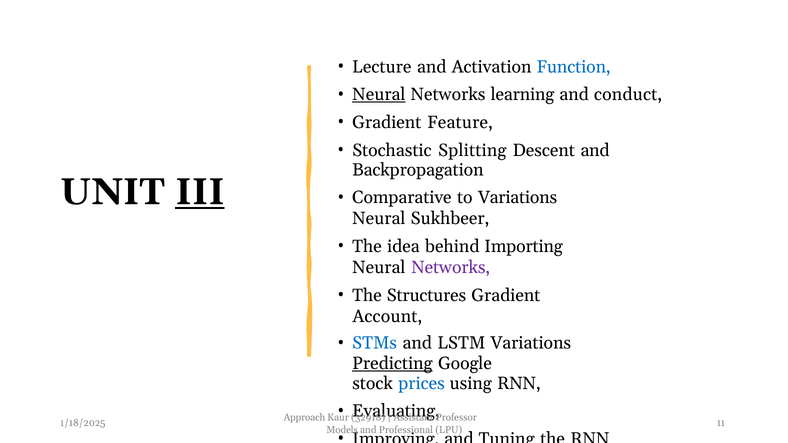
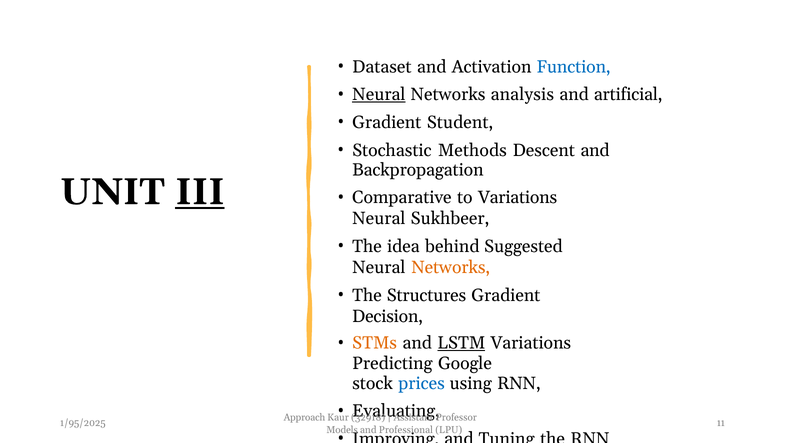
Lecture: Lecture -> Dataset (382, 67)
learning: learning -> analysis (522, 95)
conduct: conduct -> artificial (628, 95)
Feature: Feature -> Student (460, 122)
Splitting: Splitting -> Methods (472, 151)
Importing: Importing -> Suggested (523, 246)
Networks colour: purple -> orange (451, 268)
Account: Account -> Decision (388, 317)
STMs colour: blue -> orange (375, 343)
LSTM underline: none -> present (461, 343)
Predicting underline: present -> none (392, 363)
1/18/2025: 1/18/2025 -> 1/95/2025 (83, 423)
